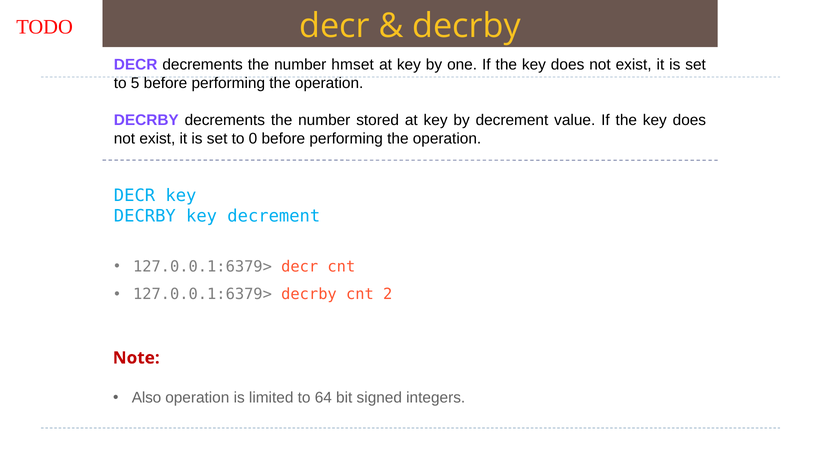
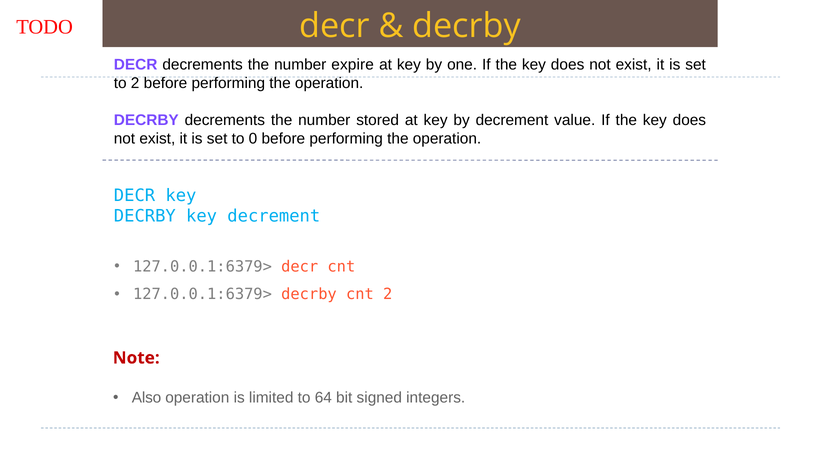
hmset: hmset -> expire (353, 65)
to 5: 5 -> 2 (135, 83)
